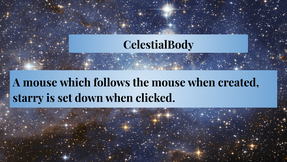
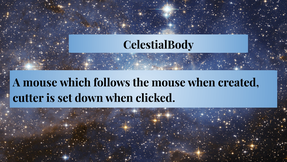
starry: starry -> cutter (28, 98)
